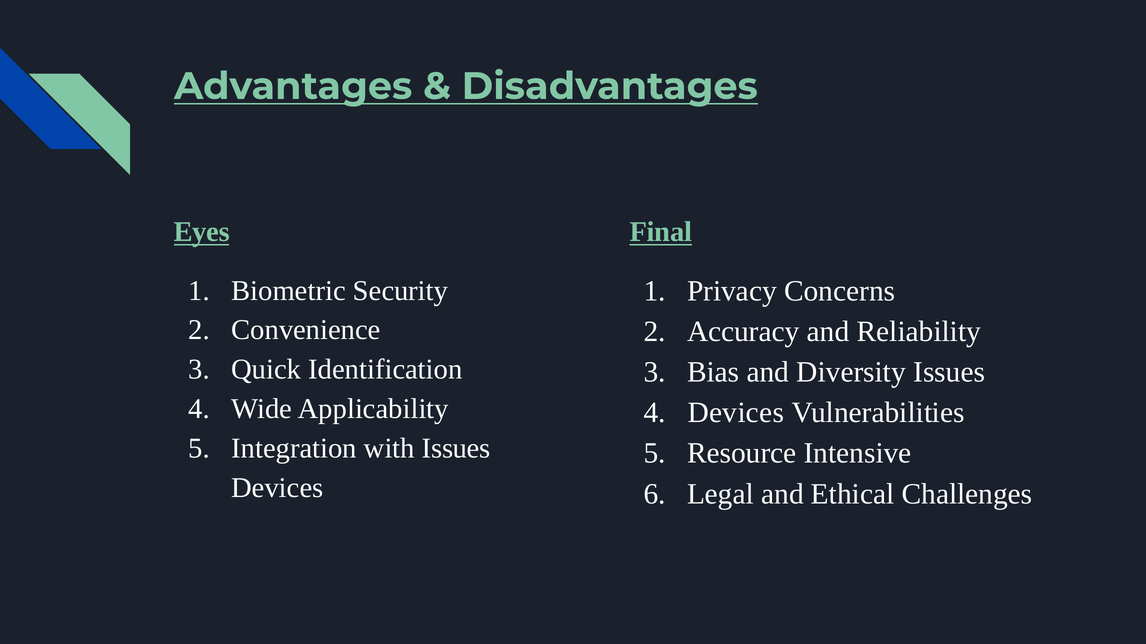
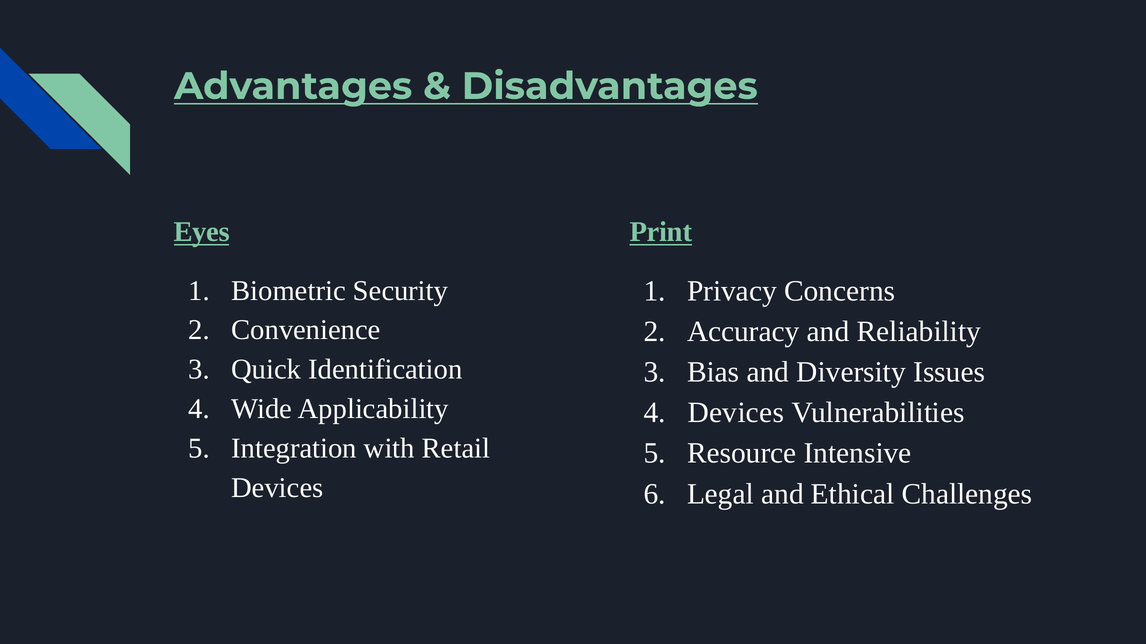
Final: Final -> Print (661, 232)
with Issues: Issues -> Retail (456, 449)
